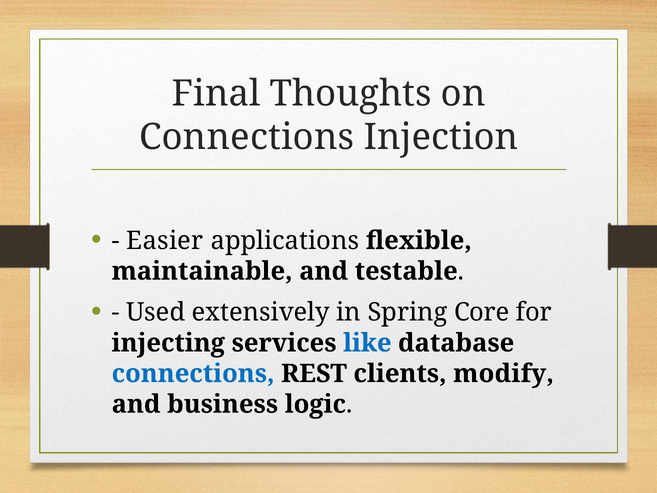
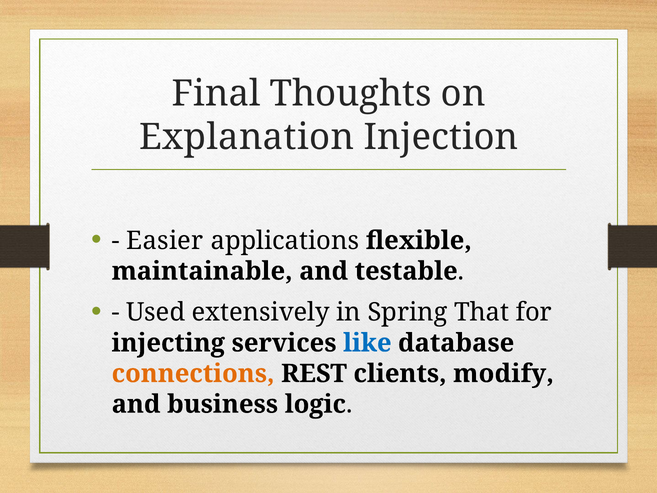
Connections: Connections -> Explanation (247, 137)
Core: Core -> That (482, 312)
connections colour: blue -> orange (193, 373)
